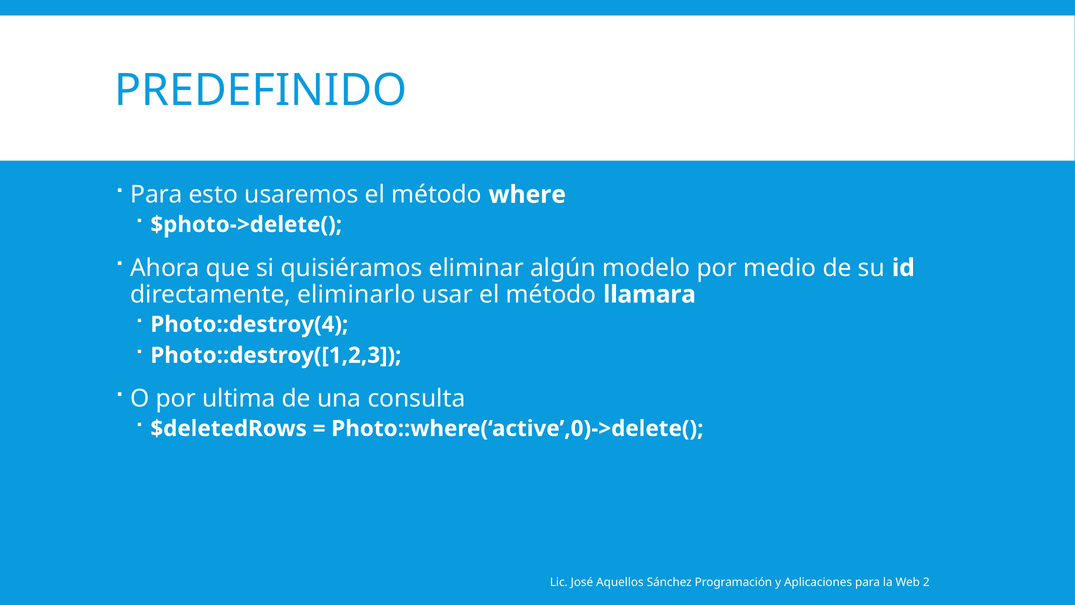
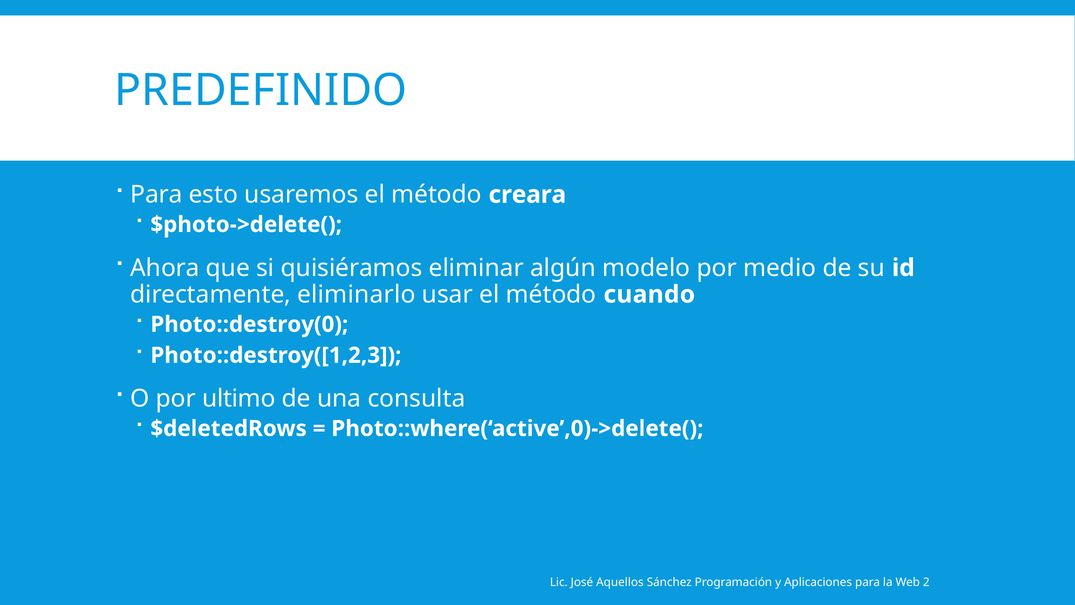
where: where -> creara (527, 195)
llamara: llamara -> cuando (649, 294)
Photo::destroy(4: Photo::destroy(4 -> Photo::destroy(0 (249, 324)
ultima: ultima -> ultimo (239, 398)
